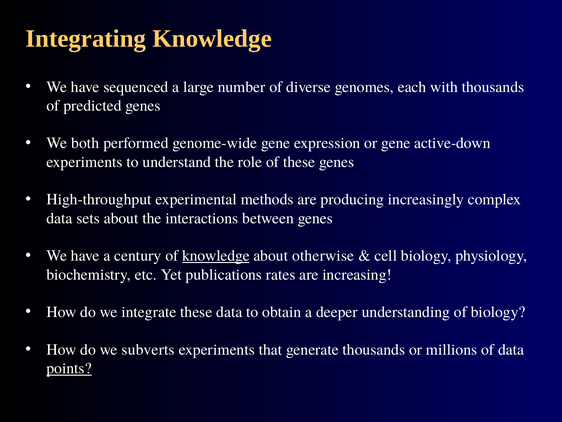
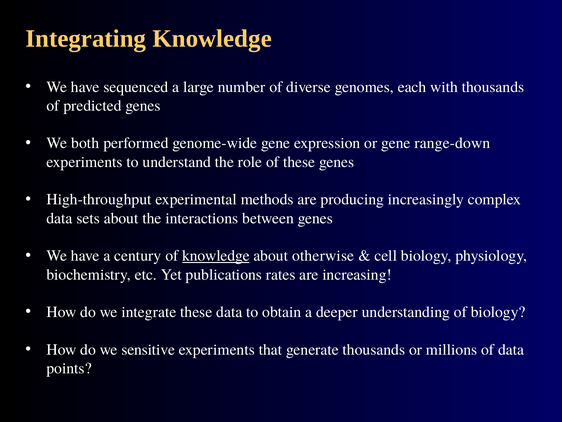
active-down: active-down -> range-down (452, 143)
subverts: subverts -> sensitive (148, 349)
points underline: present -> none (69, 368)
